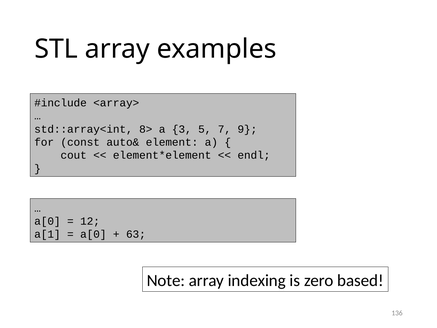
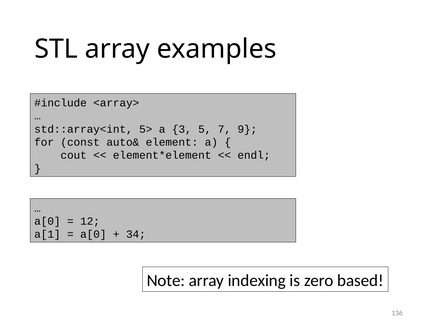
8>: 8> -> 5> (146, 129)
63: 63 -> 34 (136, 234)
